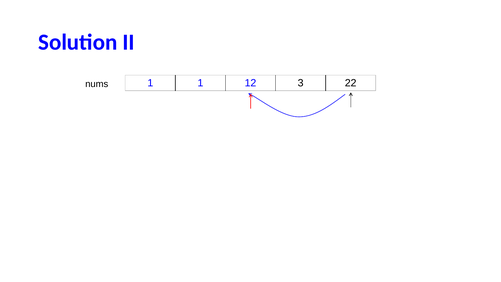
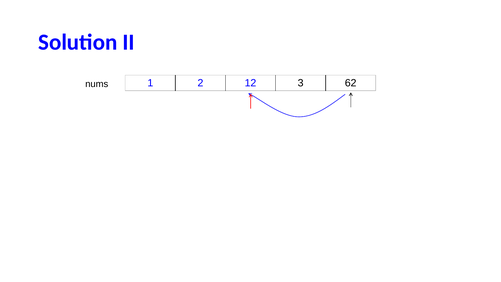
1 1: 1 -> 2 (200, 83)
22: 22 -> 62 (351, 83)
